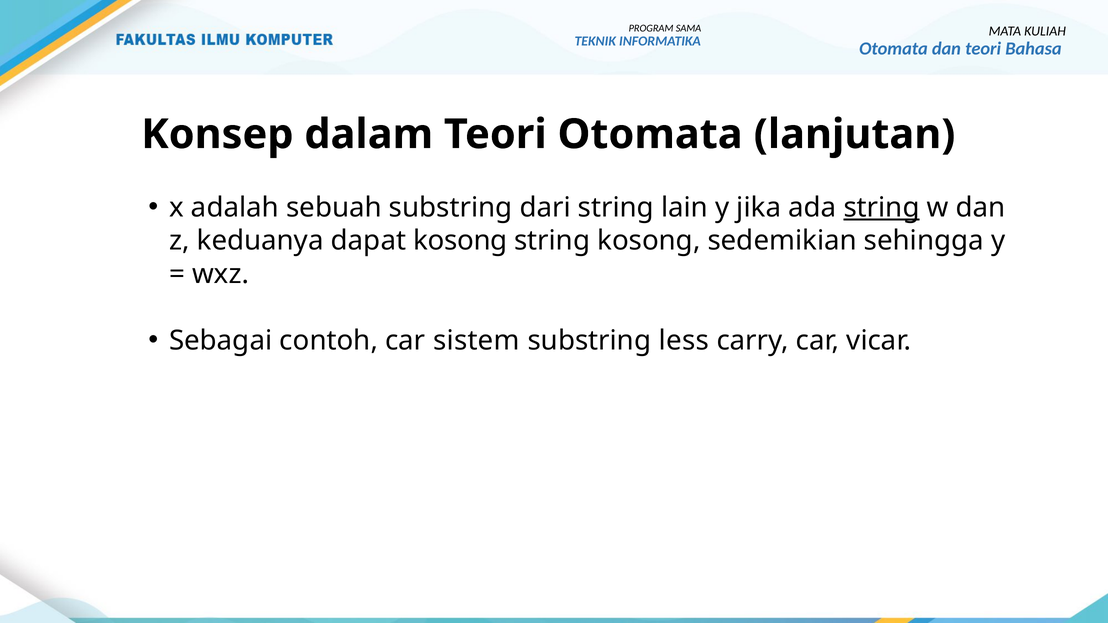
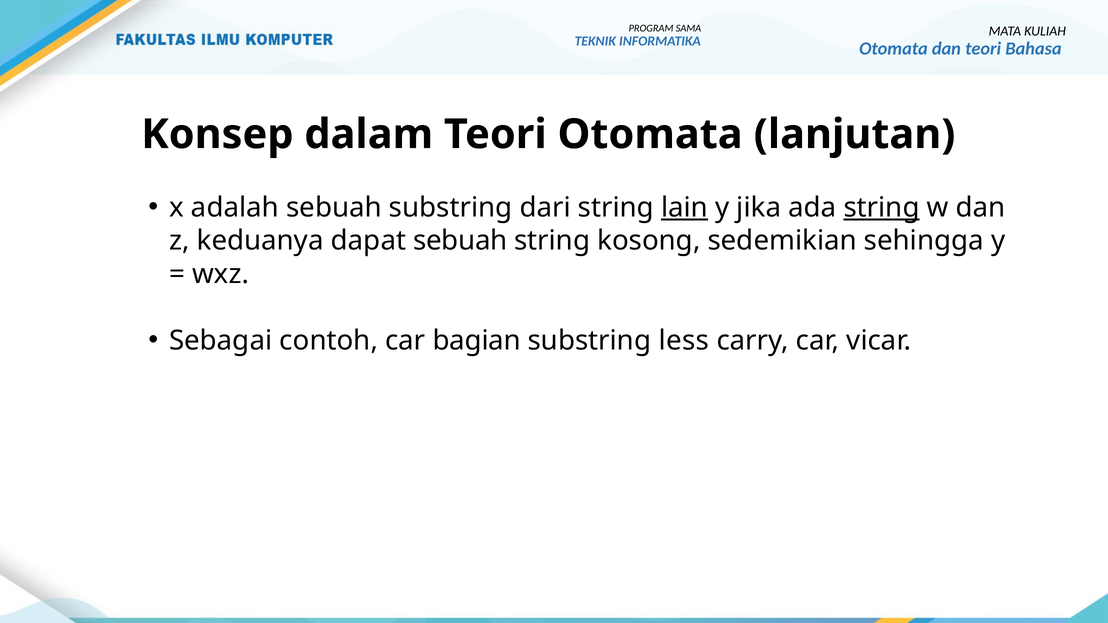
lain underline: none -> present (685, 208)
dapat kosong: kosong -> sebuah (460, 241)
sistem: sistem -> bagian (477, 341)
